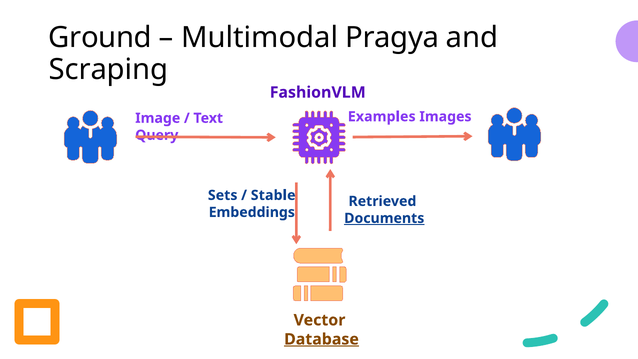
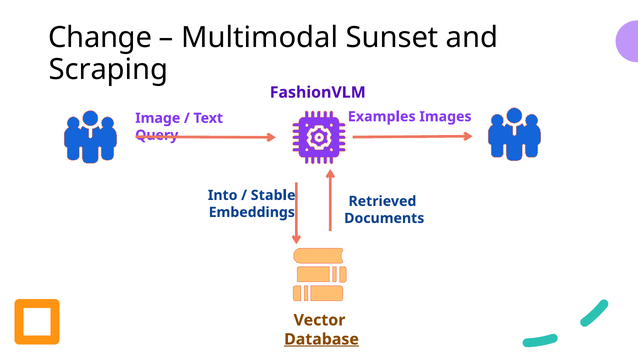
Ground: Ground -> Change (100, 38)
Pragya: Pragya -> Sunset (392, 38)
Sets: Sets -> Into (223, 195)
Documents underline: present -> none (384, 218)
